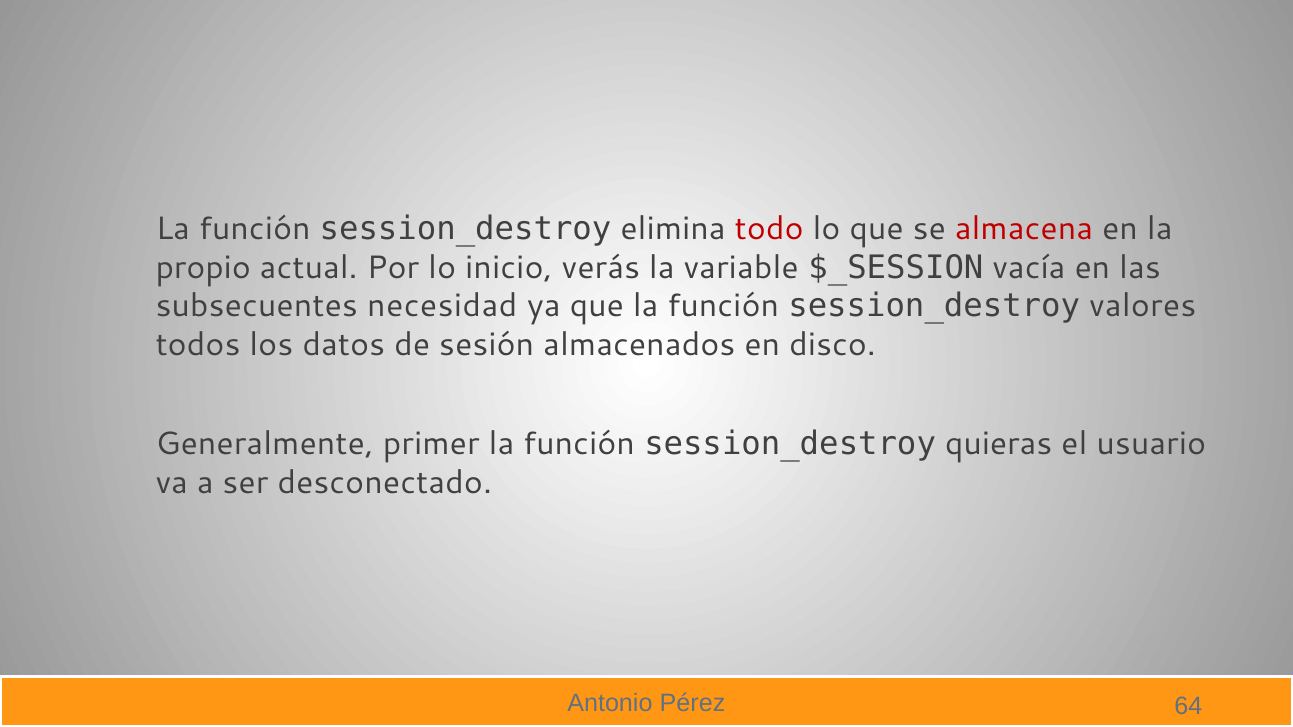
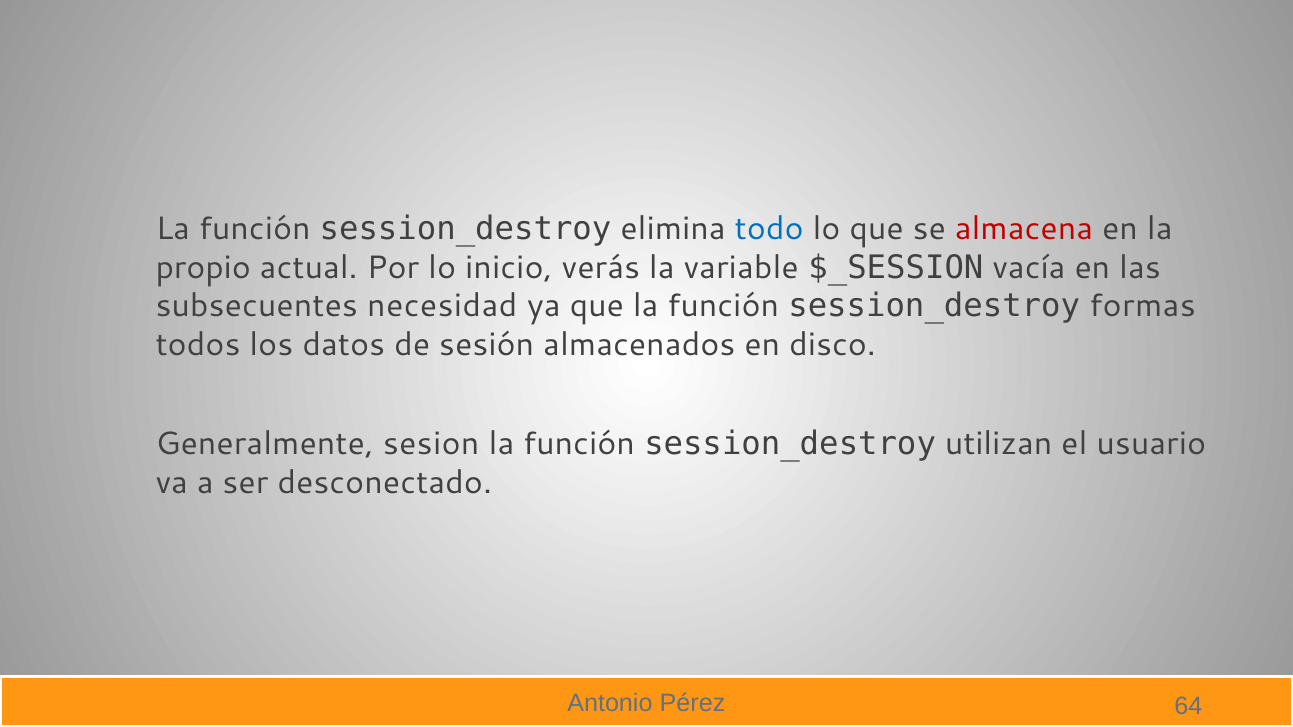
todo colour: red -> blue (769, 229)
valores: valores -> formas (1143, 306)
primer: primer -> sesion (431, 444)
quieras: quieras -> utilizan (999, 444)
